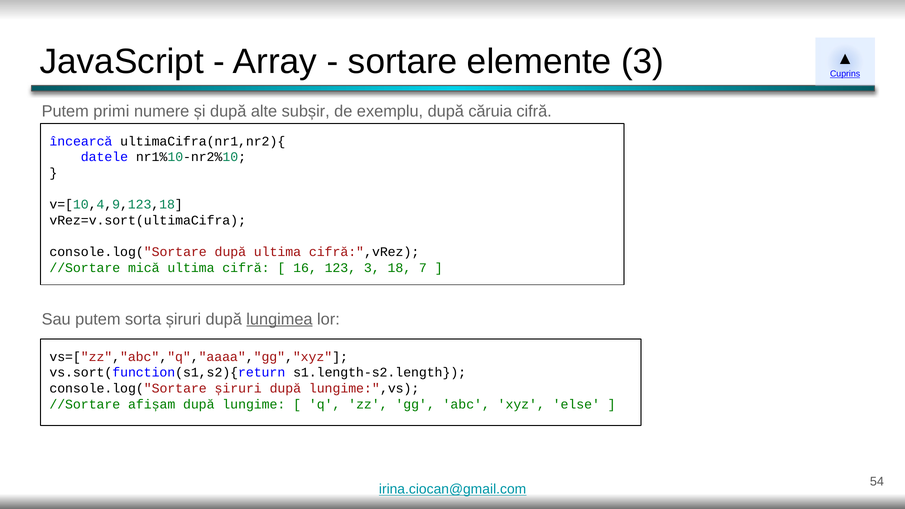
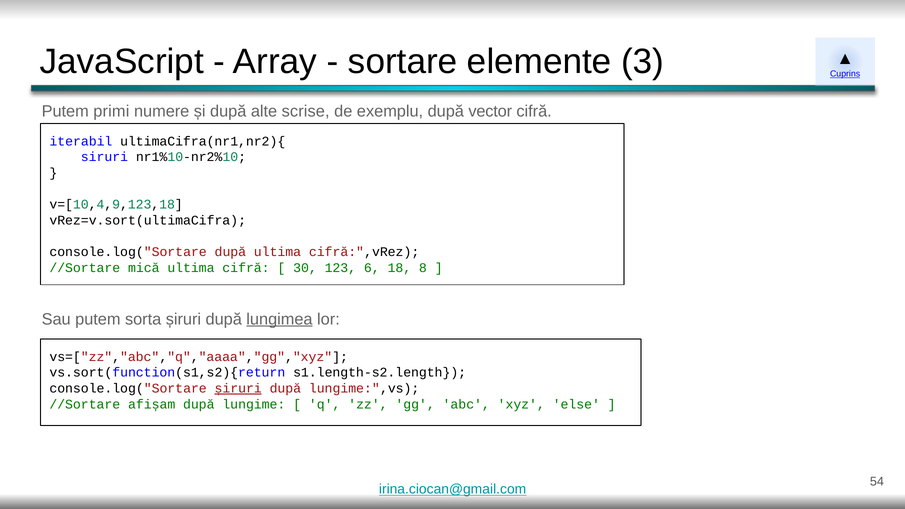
subșir: subșir -> scrise (306, 112)
căruia: căruia -> vector (490, 112)
încearcă: încearcă -> iterabil (81, 141)
datele: datele -> siruri (104, 157)
16: 16 -> 30 (305, 268)
123 3: 3 -> 6 (372, 268)
7: 7 -> 8 (423, 268)
șiruri underline: none -> present (238, 388)
